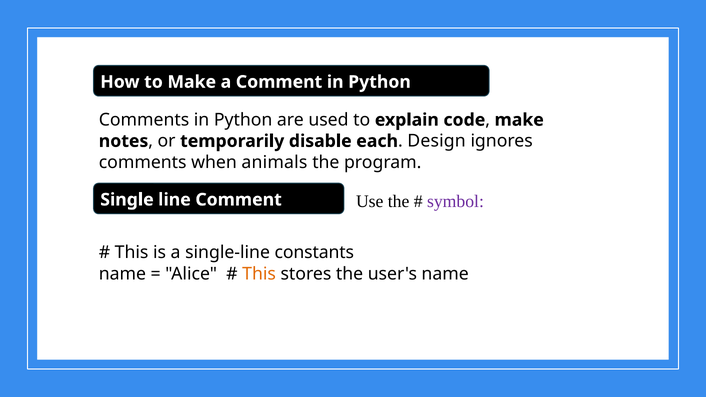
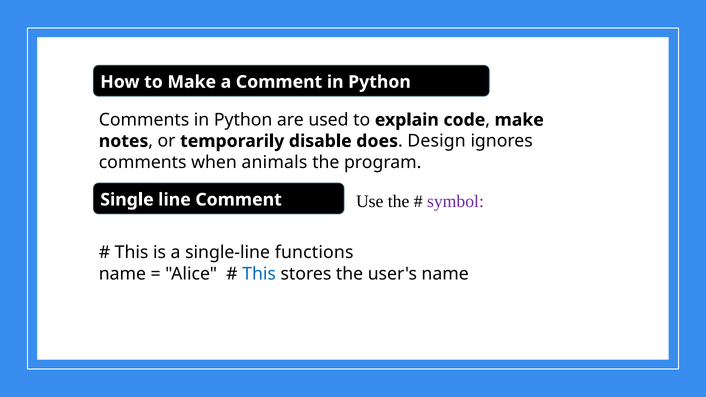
each: each -> does (377, 141)
constants: constants -> functions (314, 253)
This colour: orange -> blue (259, 274)
